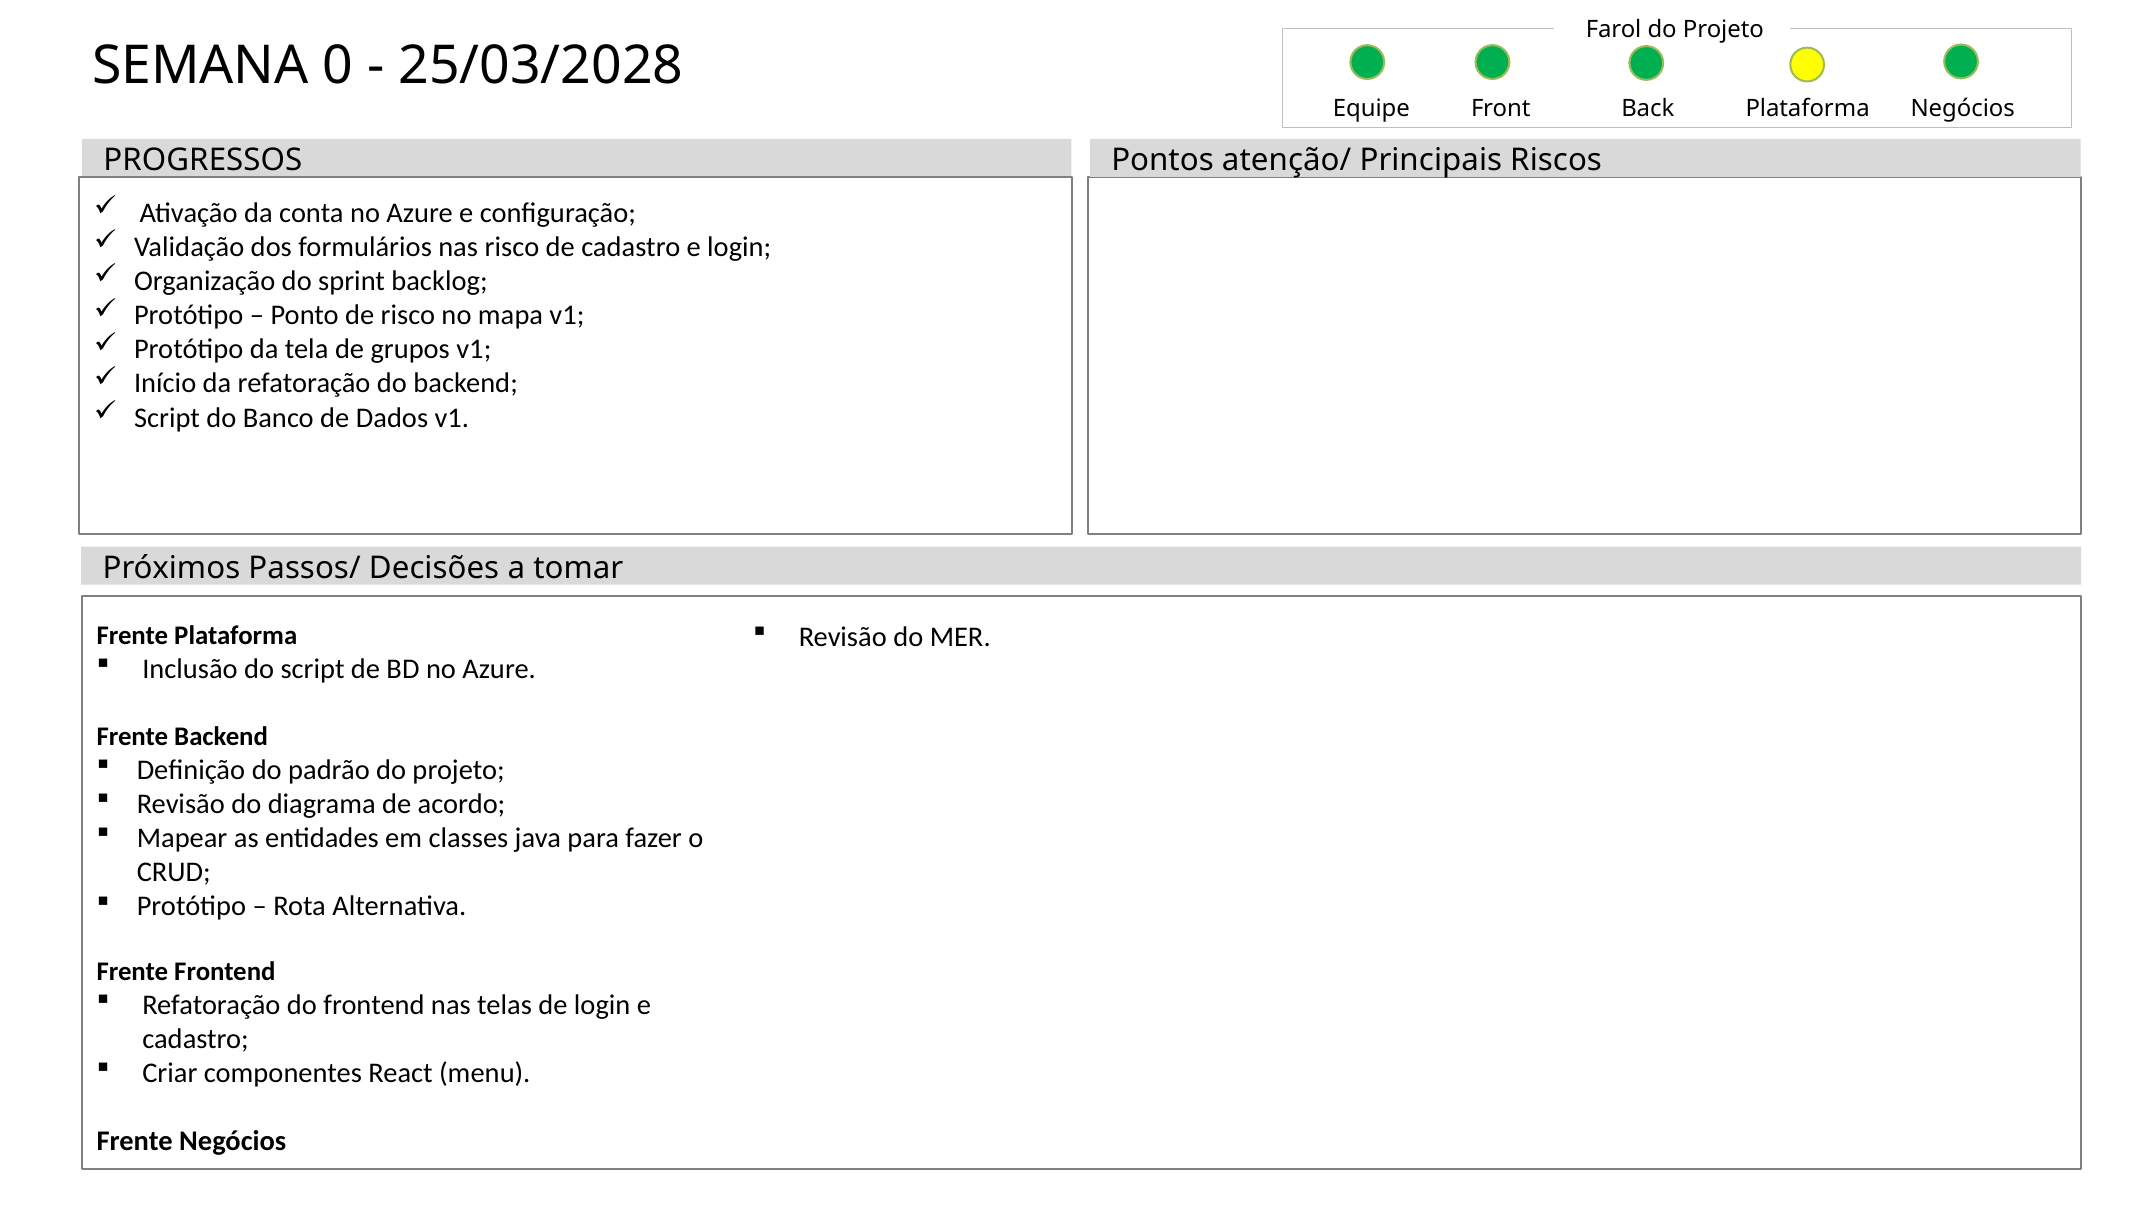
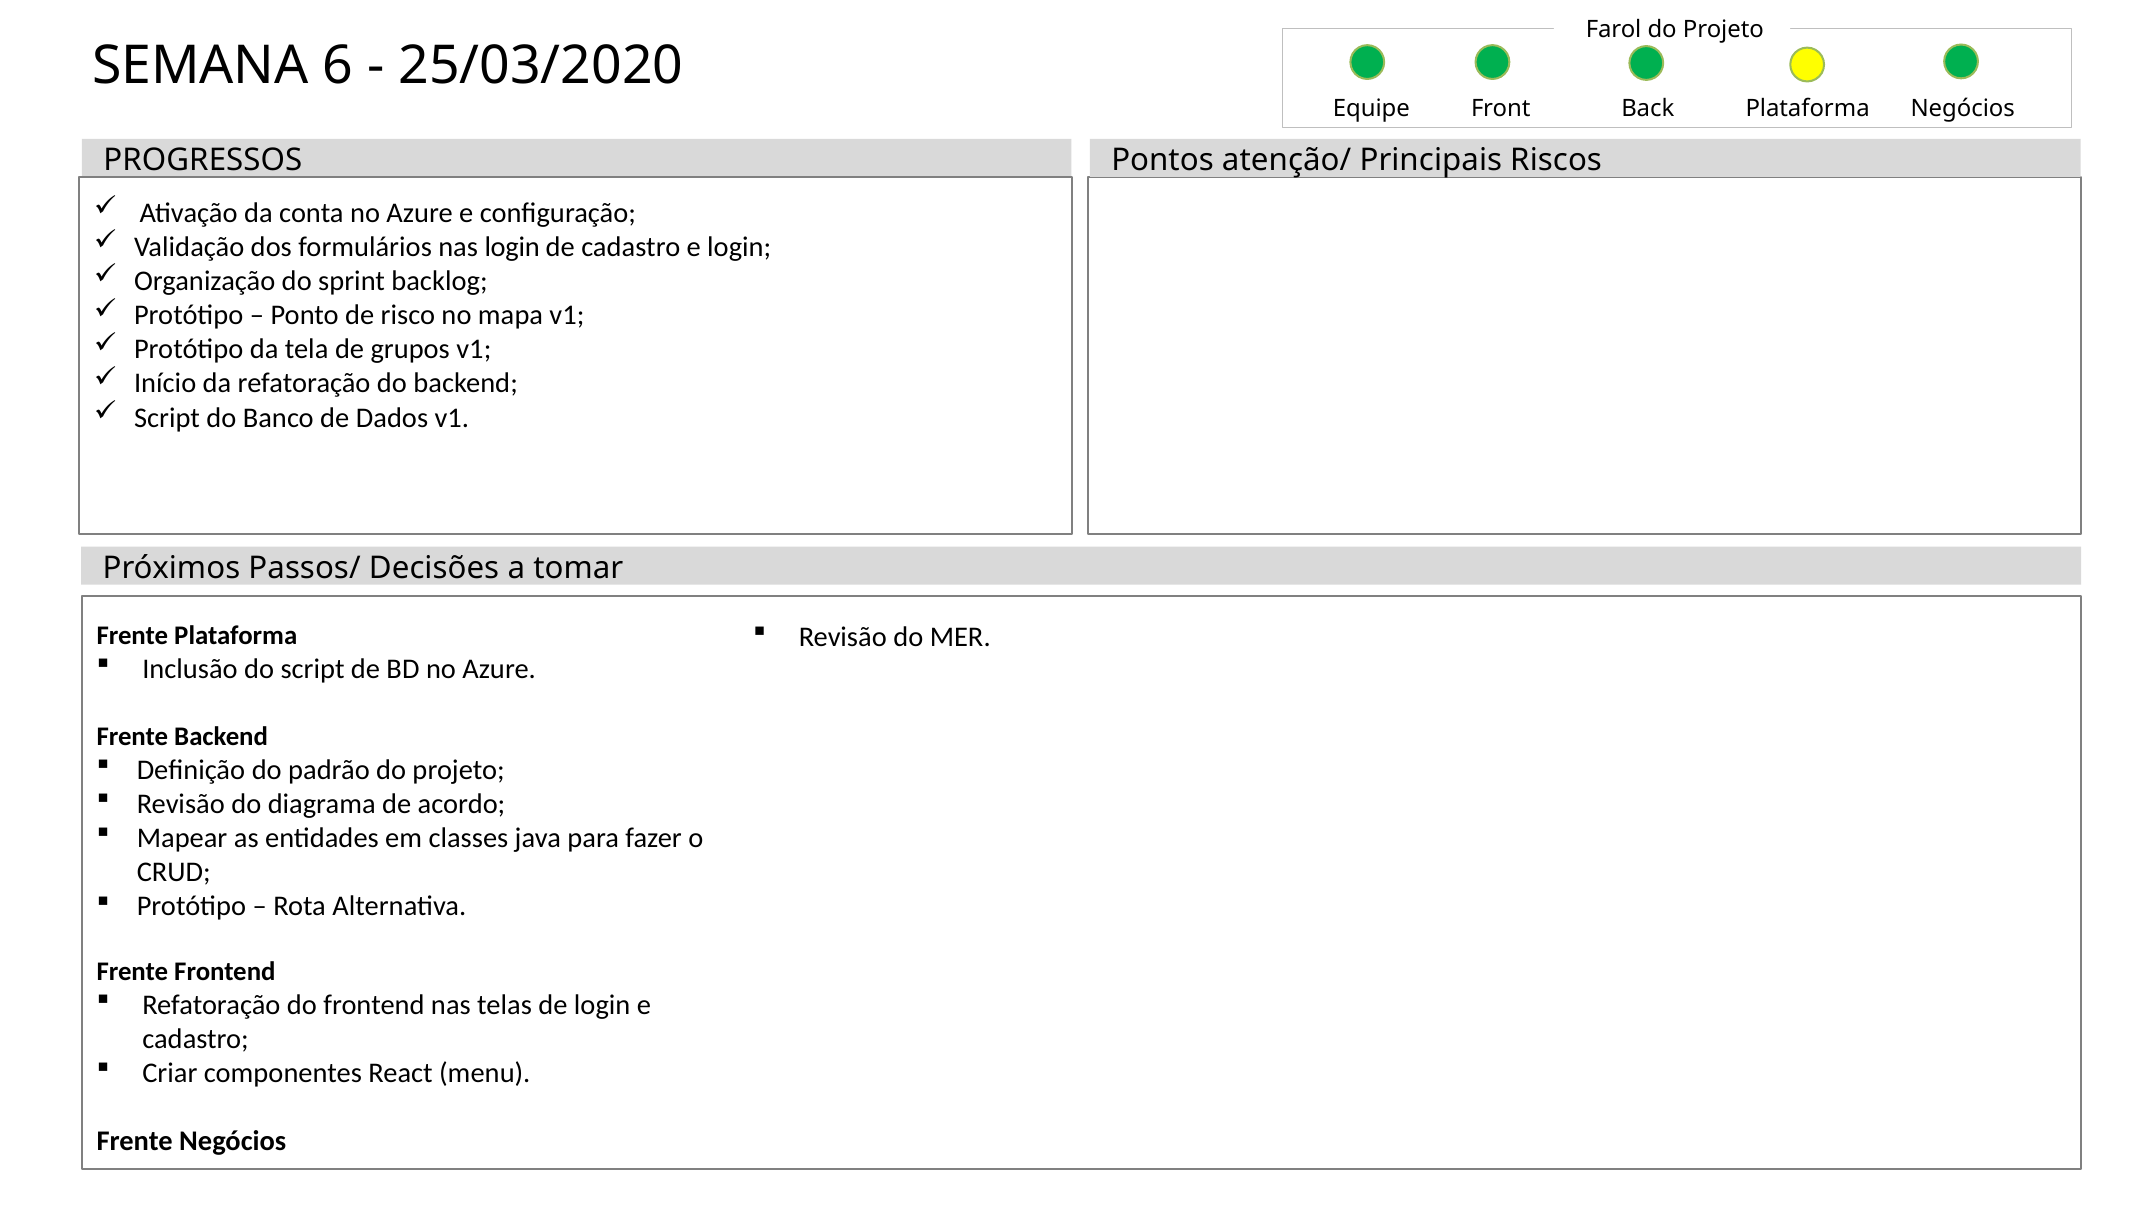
0: 0 -> 6 (338, 66)
25/03/2028: 25/03/2028 -> 25/03/2020 (541, 66)
nas risco: risco -> login (512, 247)
